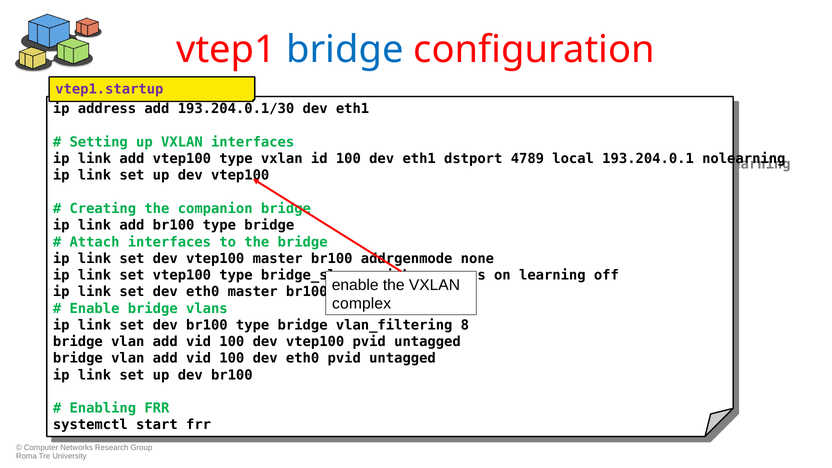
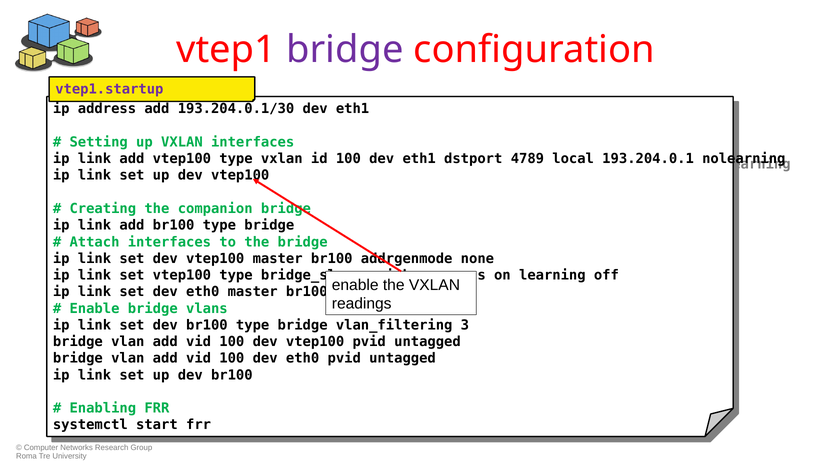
bridge colour: blue -> purple (345, 50)
complex: complex -> readings (362, 304)
8: 8 -> 3 (465, 325)
